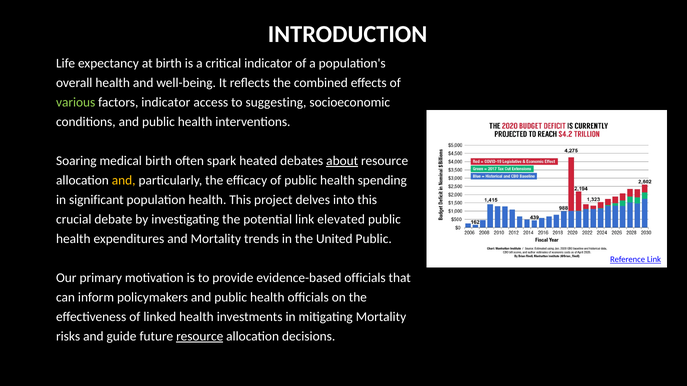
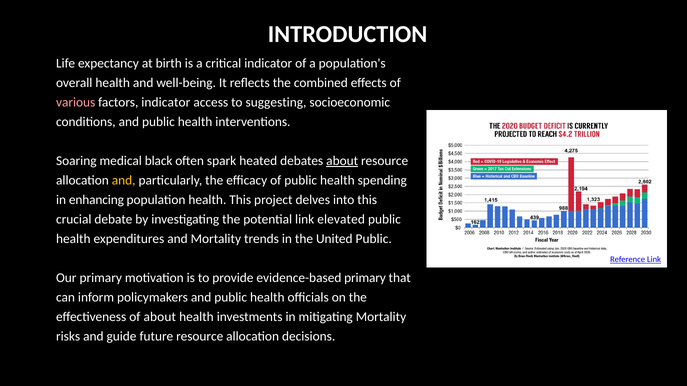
various colour: light green -> pink (76, 103)
medical birth: birth -> black (159, 161)
significant: significant -> enhancing (96, 200)
evidence-based officials: officials -> primary (365, 278)
of linked: linked -> about (160, 317)
resource underline: present -> none (200, 337)
